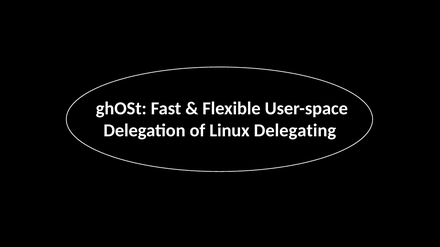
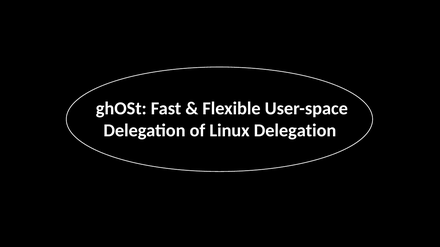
Linux Delegating: Delegating -> Delegation (295, 131)
